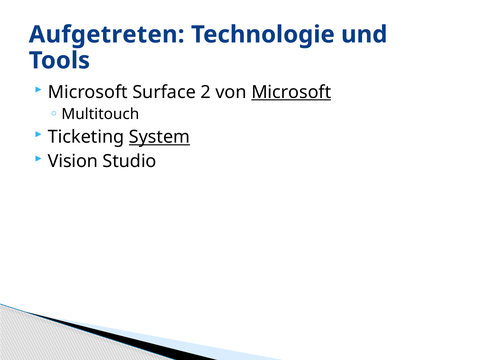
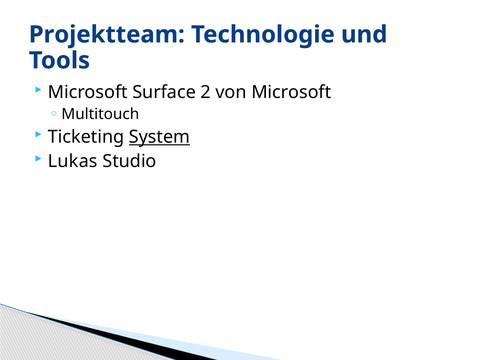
Aufgetreten: Aufgetreten -> Projektteam (107, 35)
Microsoft underline: present -> none (291, 92)
Vision: Vision -> Lukas (73, 161)
